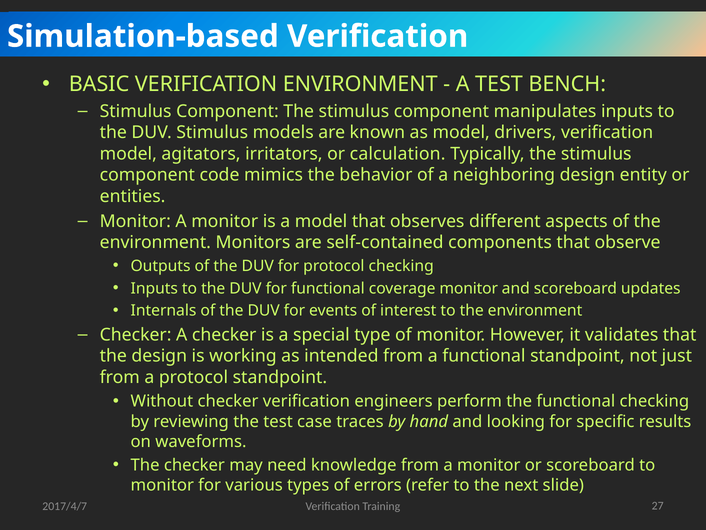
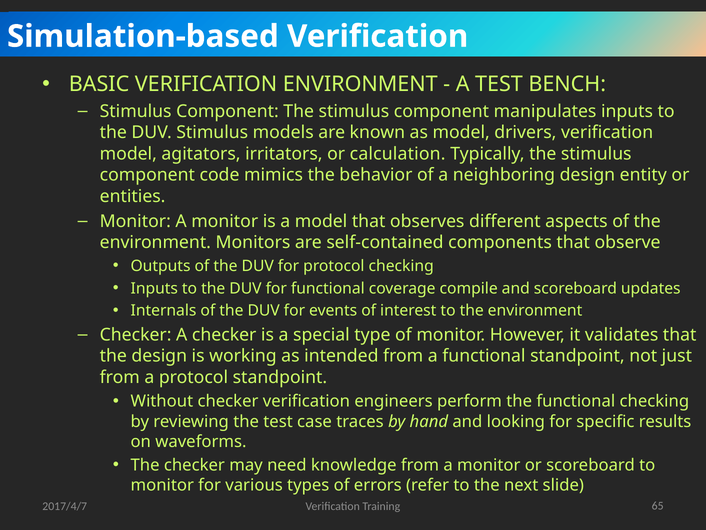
coverage monitor: monitor -> compile (469, 288)
27: 27 -> 65 (658, 506)
